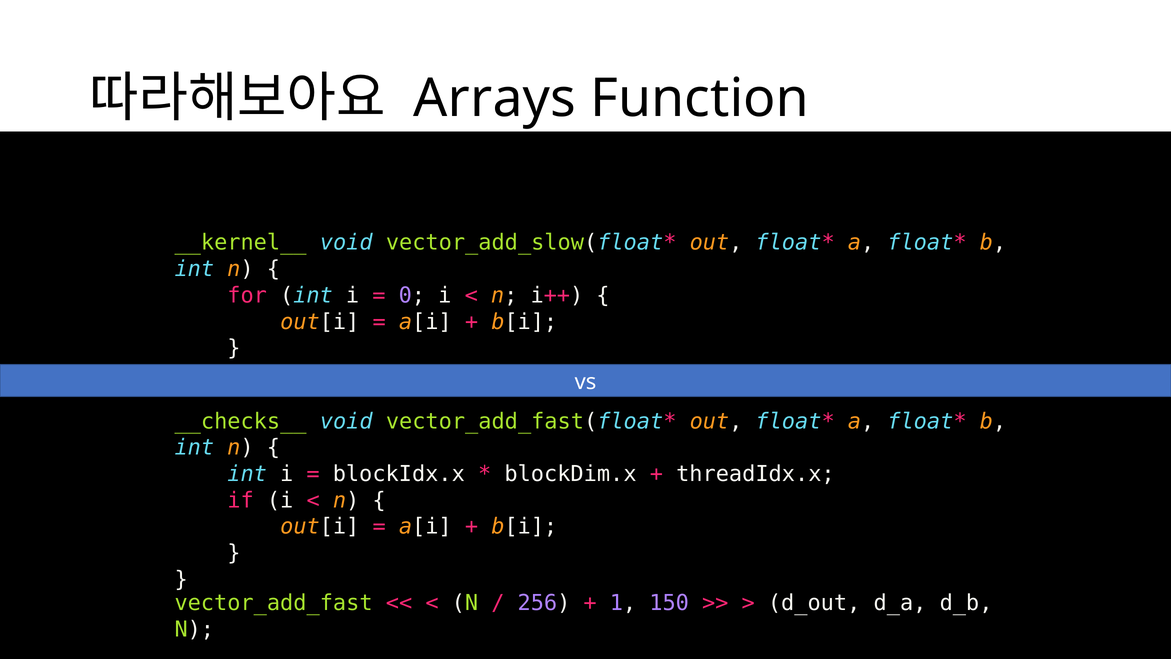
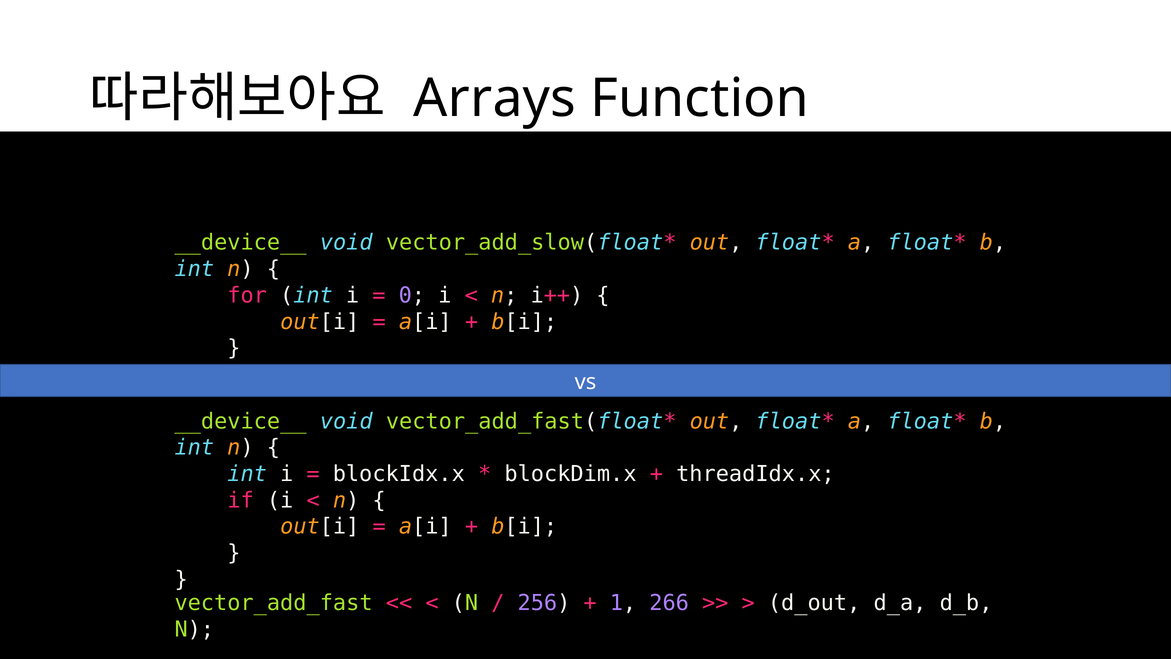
__kernel__: __kernel__ -> __device__ (241, 243)
__checks__: __checks__ -> __device__ (241, 421)
150: 150 -> 266 (669, 603)
